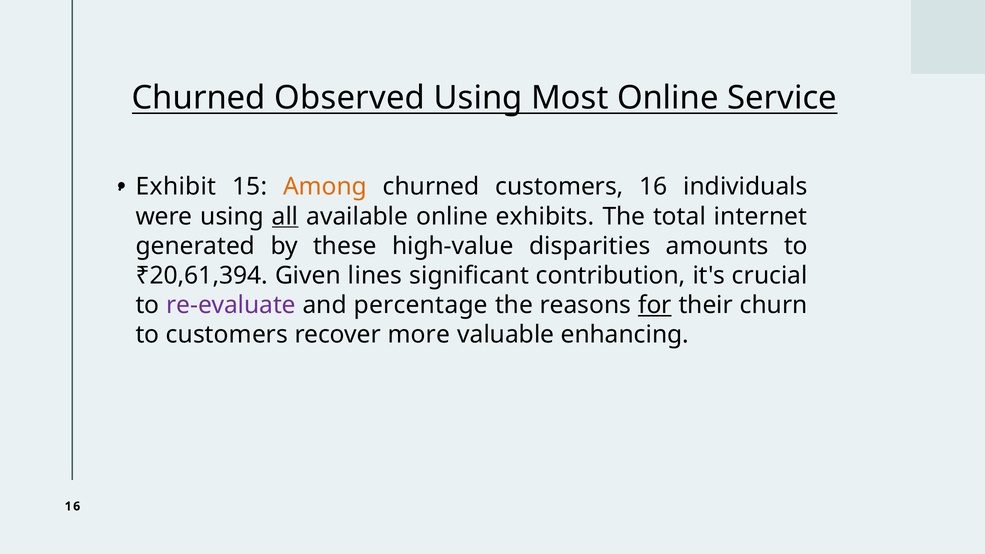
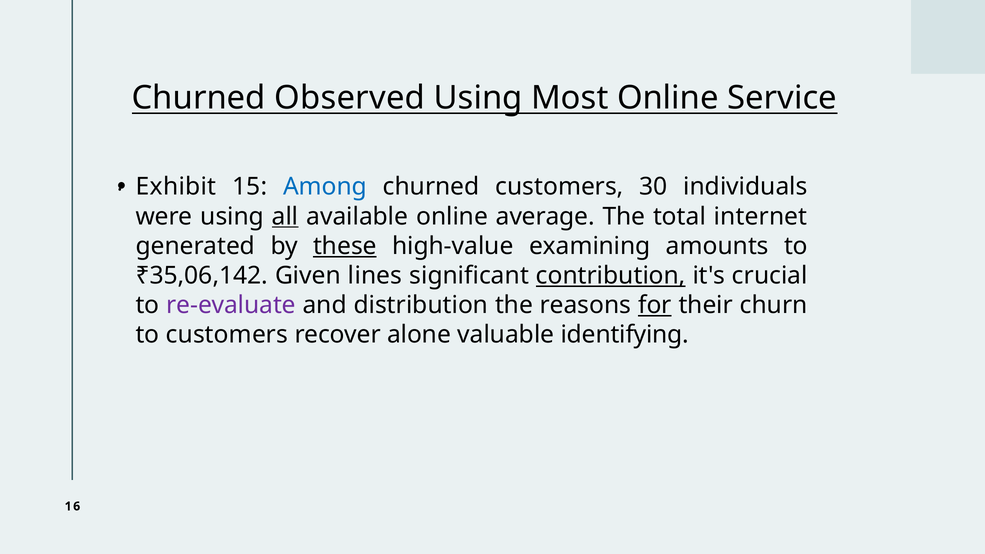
Among colour: orange -> blue (325, 187)
customers 16: 16 -> 30 (653, 187)
exhibits: exhibits -> average (545, 216)
these underline: none -> present (345, 246)
disparities: disparities -> examining (590, 246)
₹20,61,394: ₹20,61,394 -> ₹35,06,142 (202, 276)
contribution underline: none -> present (611, 276)
percentage: percentage -> distribution (421, 305)
more: more -> alone (419, 335)
enhancing: enhancing -> identifying (625, 335)
